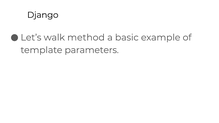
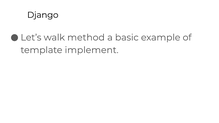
parameters: parameters -> implement (92, 50)
